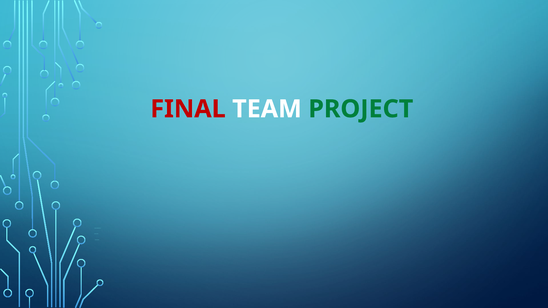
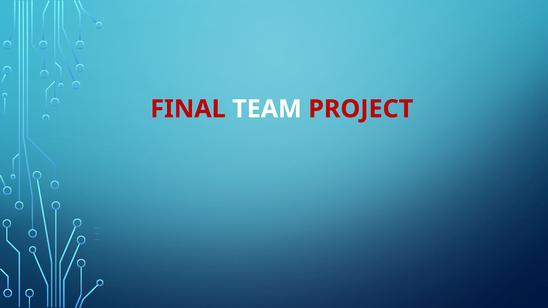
PROJECT colour: green -> red (361, 109)
